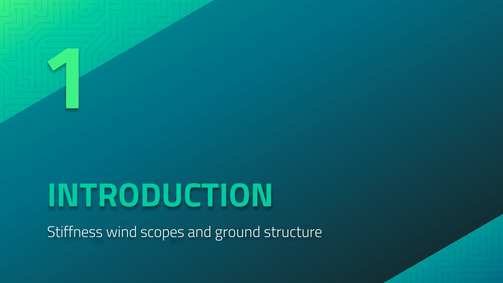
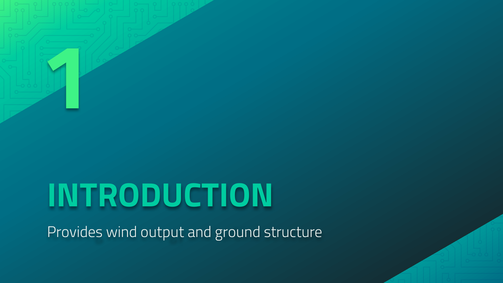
Stiffness: Stiffness -> Provides (75, 232)
scopes: scopes -> output (162, 232)
